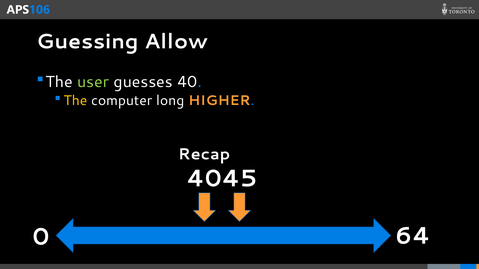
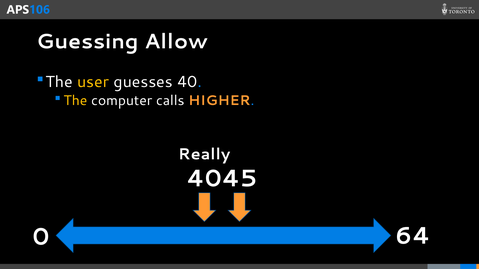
user colour: light green -> yellow (93, 82)
long: long -> calls (170, 101)
Recap: Recap -> Really (204, 154)
